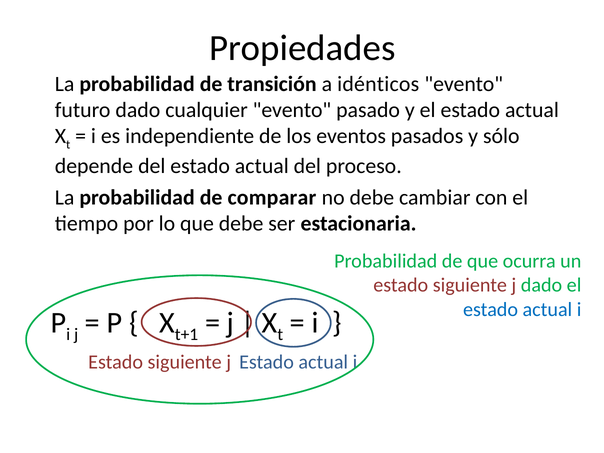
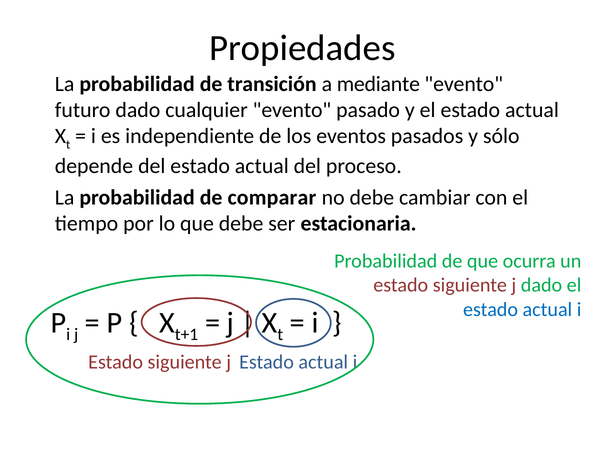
idénticos: idénticos -> mediante (378, 84)
